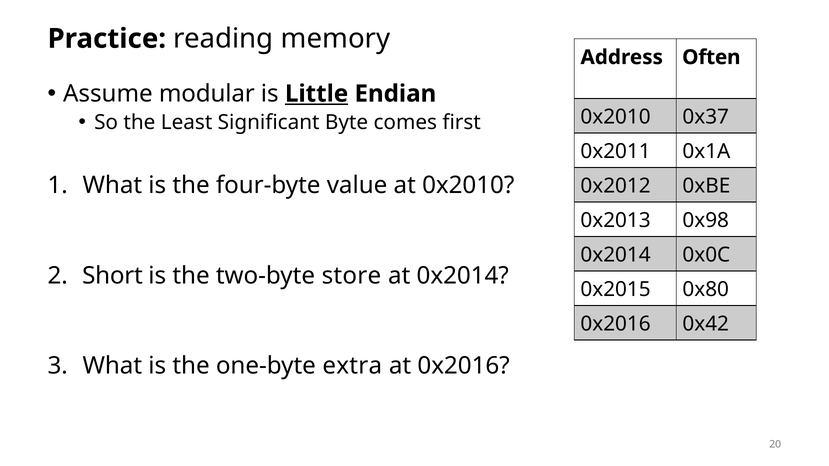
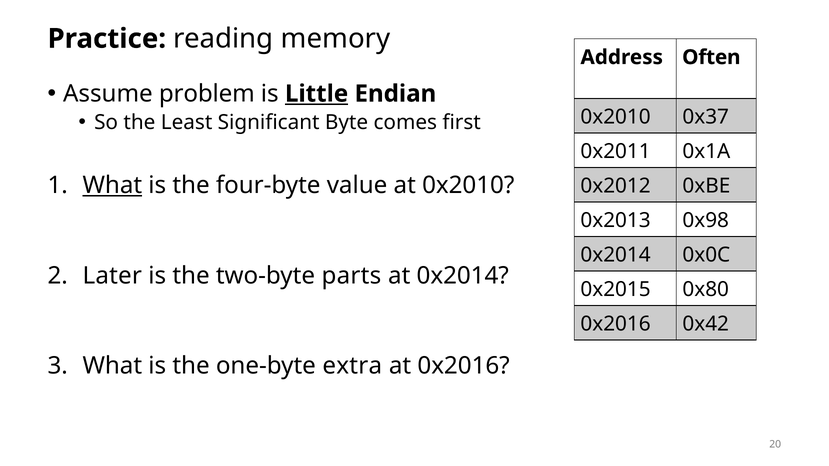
modular: modular -> problem (207, 94)
What underline: none -> present (112, 185)
Short: Short -> Later (112, 276)
store: store -> parts (351, 276)
